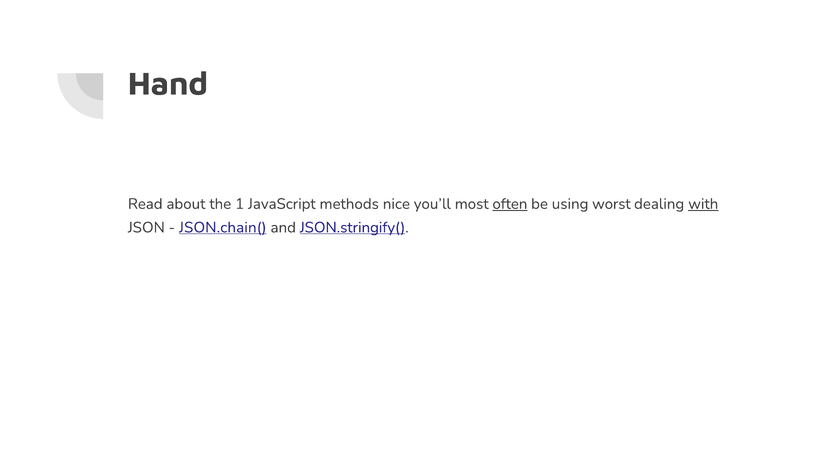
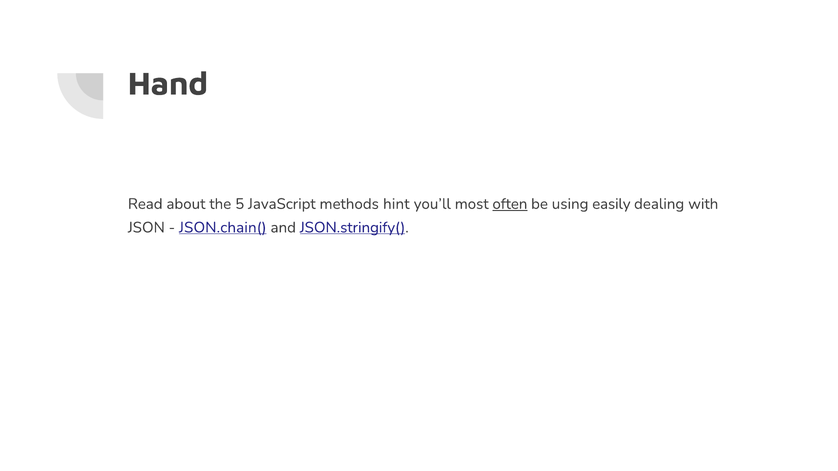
1: 1 -> 5 (240, 204)
nice: nice -> hint (396, 204)
worst: worst -> easily (611, 204)
with underline: present -> none (703, 204)
